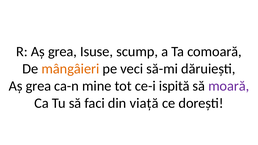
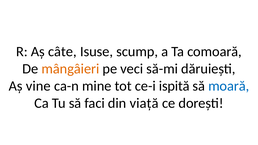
R Aș grea: grea -> câte (62, 52)
grea: grea -> vine (38, 86)
moară colour: purple -> blue (229, 86)
